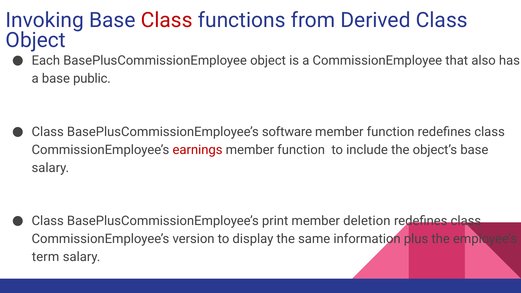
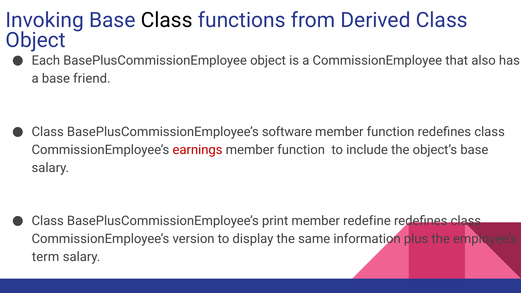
Class colour: red -> black (167, 20)
public: public -> friend (92, 79)
deletion: deletion -> redefine (367, 221)
